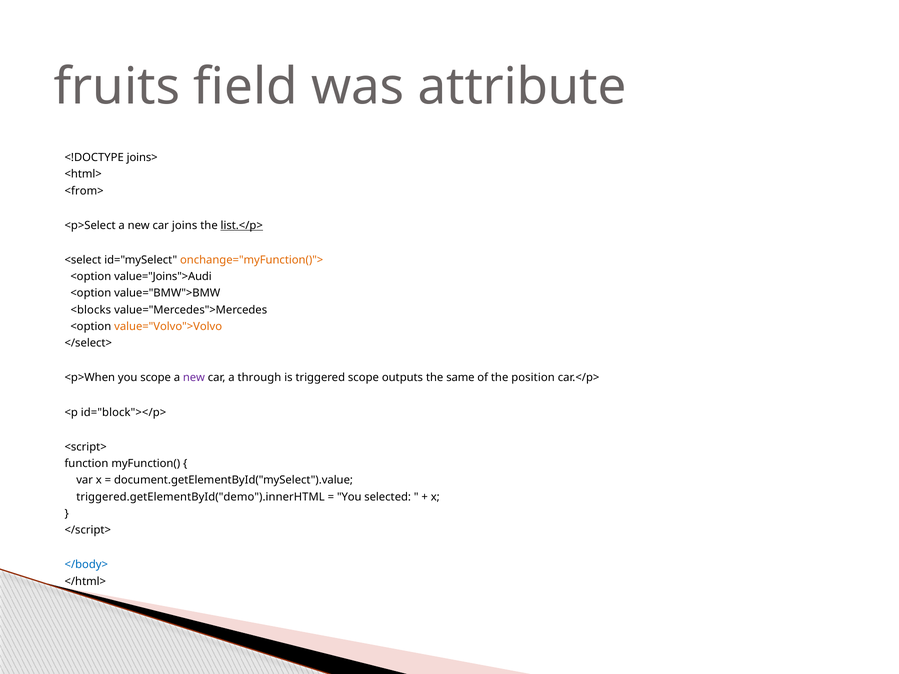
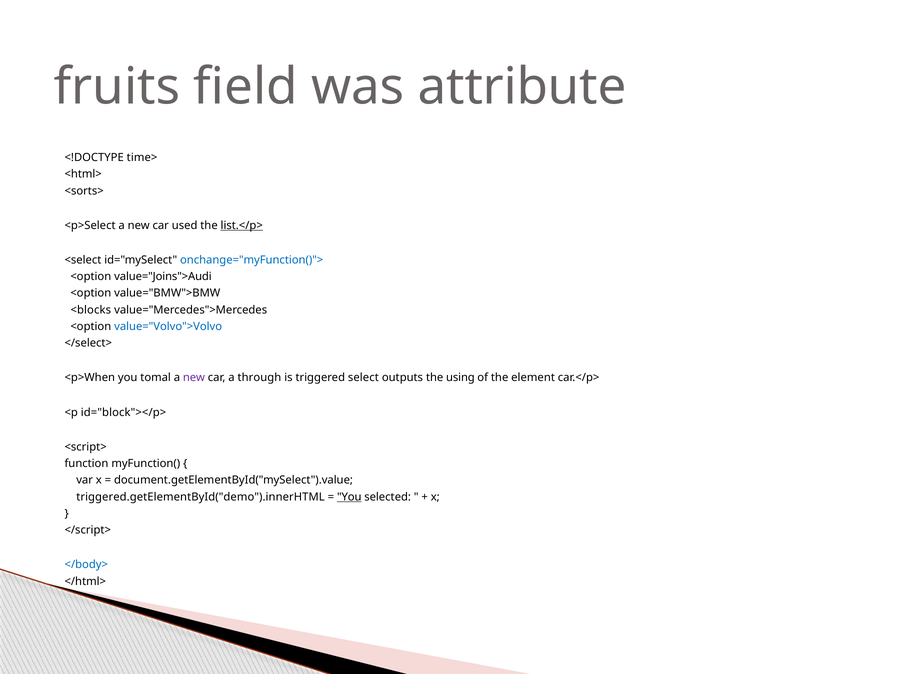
joins>: joins> -> time> (142, 158)
<from>: <from> -> <sorts> (84, 191)
joins: joins -> used (185, 225)
onchange="myFunction()"> colour: orange -> blue (252, 260)
value="Volvo">Volvo colour: orange -> blue (168, 327)
you scope: scope -> tomal (156, 378)
triggered scope: scope -> select (363, 378)
same: same -> using (460, 378)
position: position -> element (533, 378)
You underline: none -> present (349, 497)
